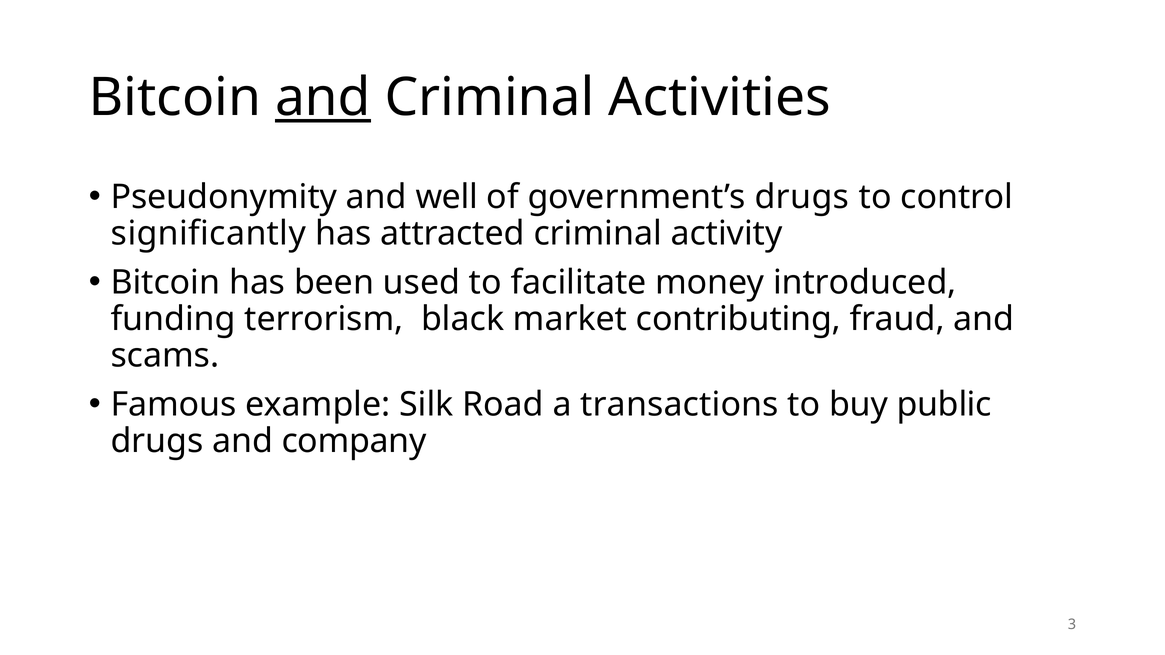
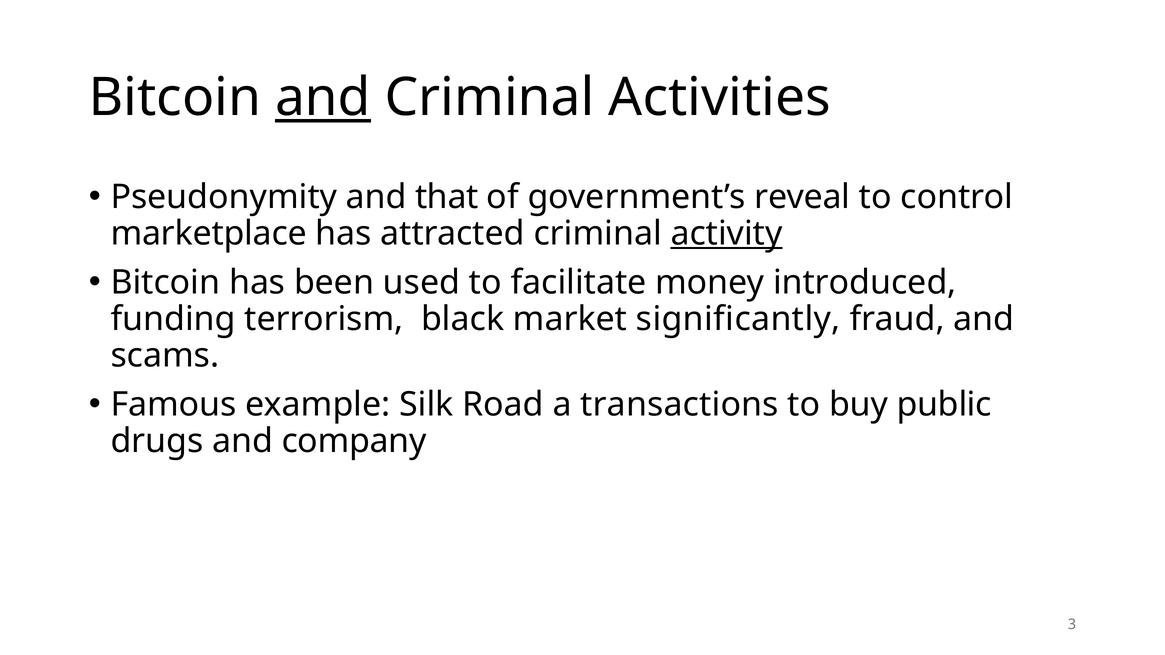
well: well -> that (447, 197)
government’s drugs: drugs -> reveal (802, 197)
significantly: significantly -> marketplace (209, 234)
activity underline: none -> present (727, 234)
contributing: contributing -> significantly (738, 319)
